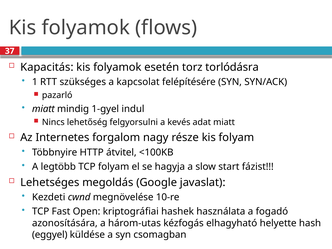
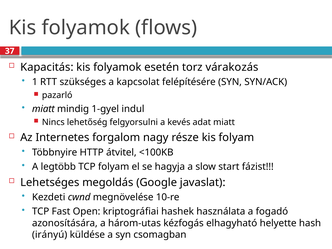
torlódásra: torlódásra -> várakozás (232, 67)
eggyel: eggyel -> irányú (50, 235)
